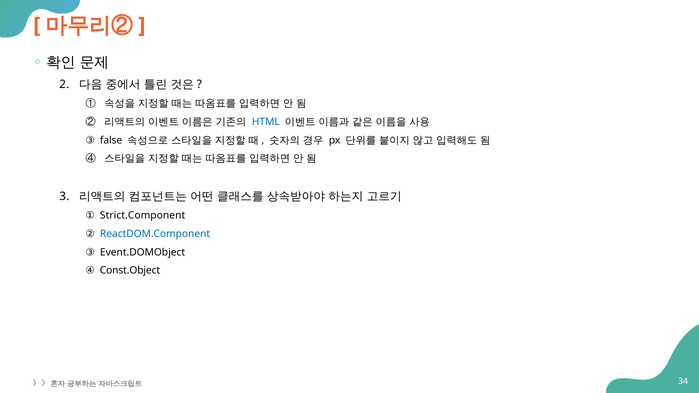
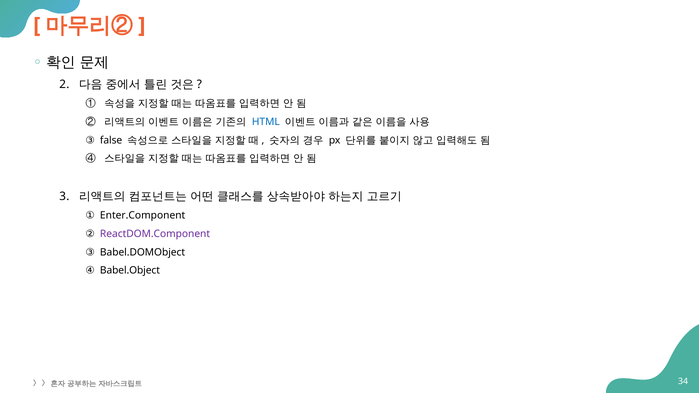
Strict.Component: Strict.Component -> Enter.Component (143, 216)
ReactDOM.Component colour: blue -> purple (155, 234)
Event.DOMObject: Event.DOMObject -> Babel.DOMObject (143, 252)
Const.Object: Const.Object -> Babel.Object (130, 271)
